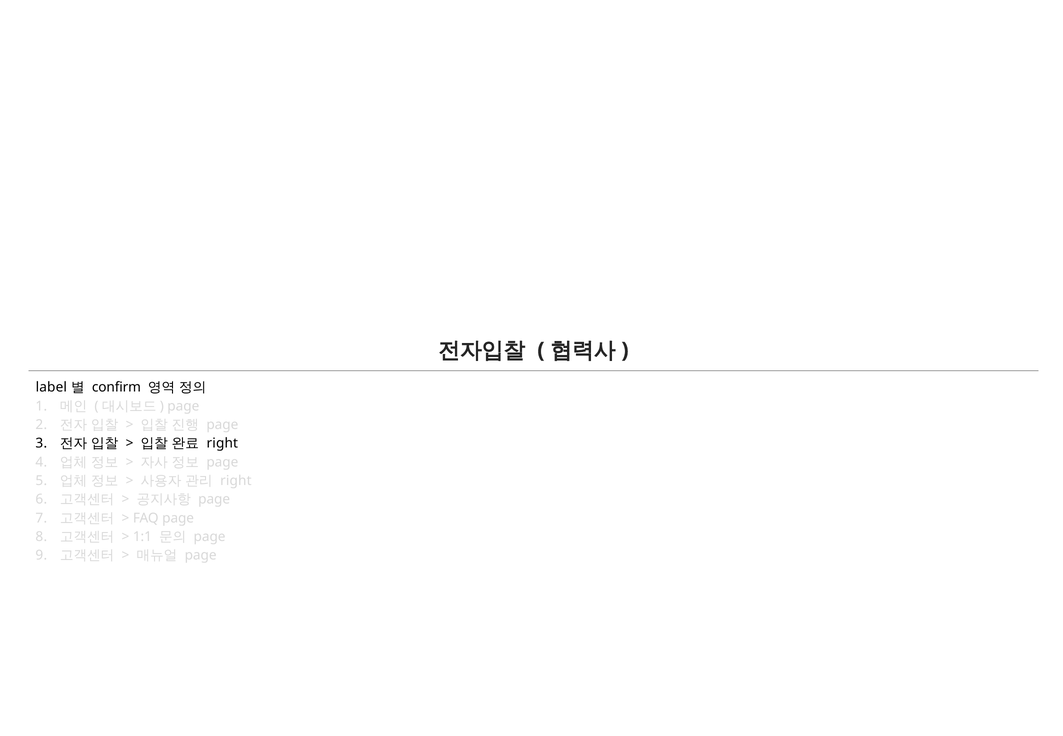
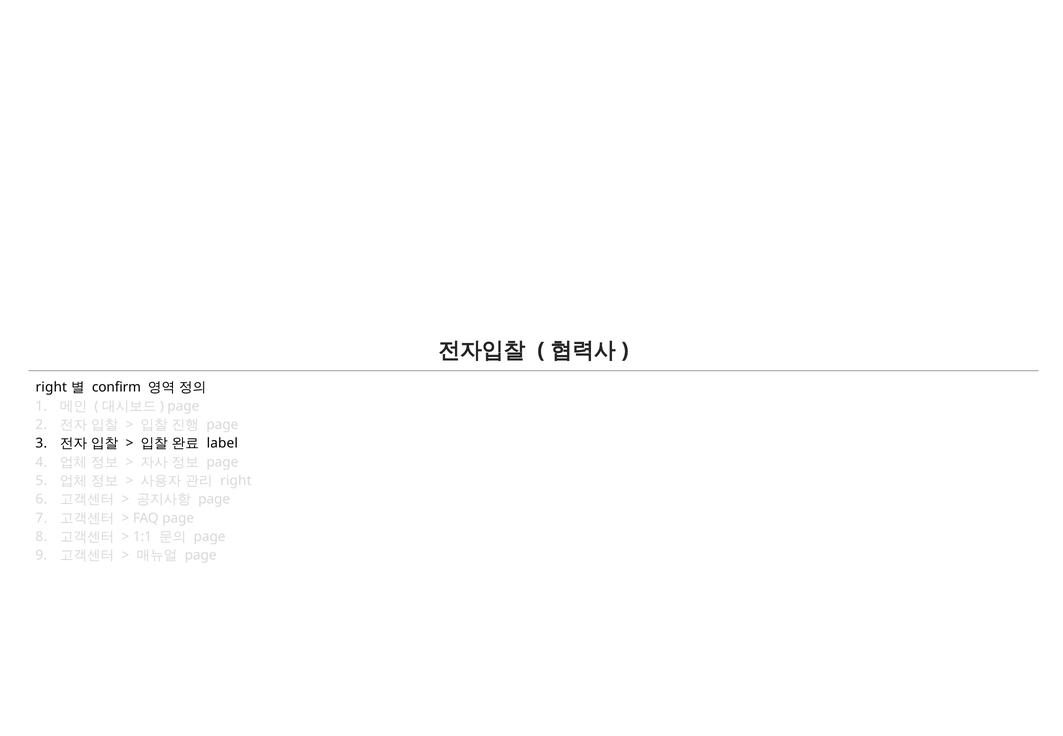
label: label -> right (51, 387)
right: right -> label (222, 443)
